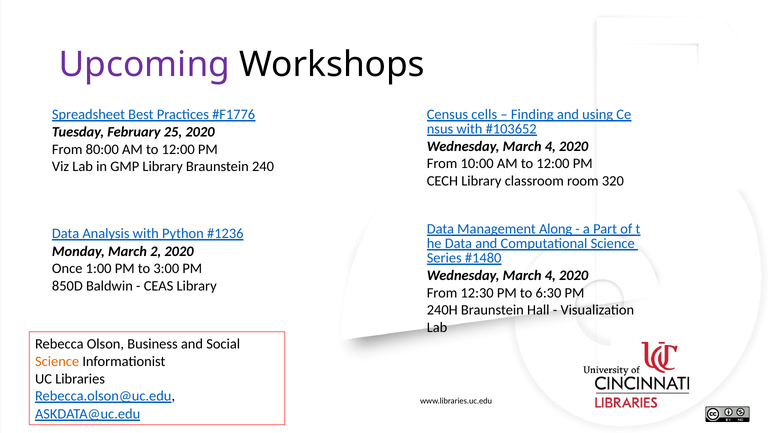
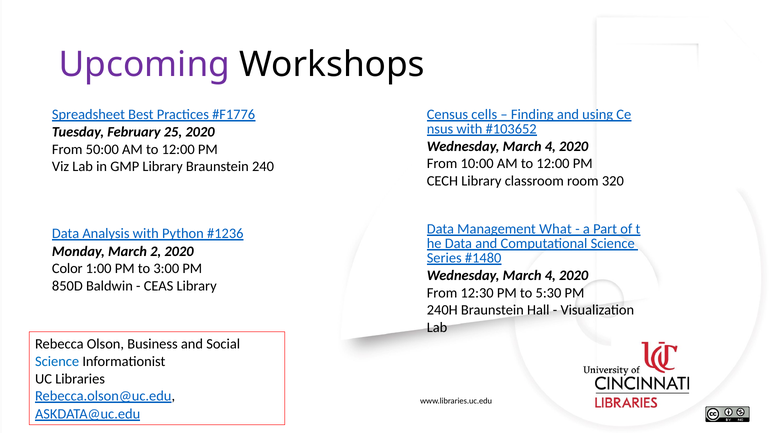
80:00: 80:00 -> 50:00 (102, 149)
Along: Along -> What (555, 229)
Once: Once -> Color (67, 269)
6:30: 6:30 -> 5:30 (548, 293)
Science colour: orange -> blue (57, 362)
